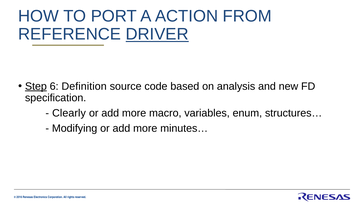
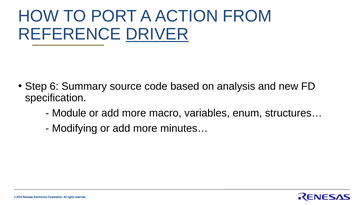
Step underline: present -> none (36, 86)
Definition: Definition -> Summary (84, 86)
Clearly: Clearly -> Module (69, 113)
